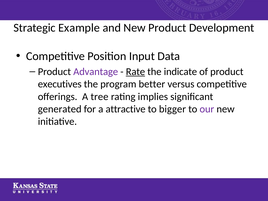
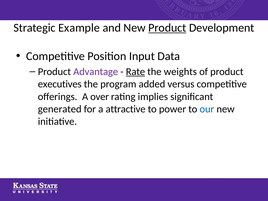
Product underline: none -> present (167, 28)
indicate: indicate -> weights (180, 72)
better: better -> added (152, 84)
tree: tree -> over (100, 97)
bigger: bigger -> power (173, 109)
our colour: purple -> blue (207, 109)
